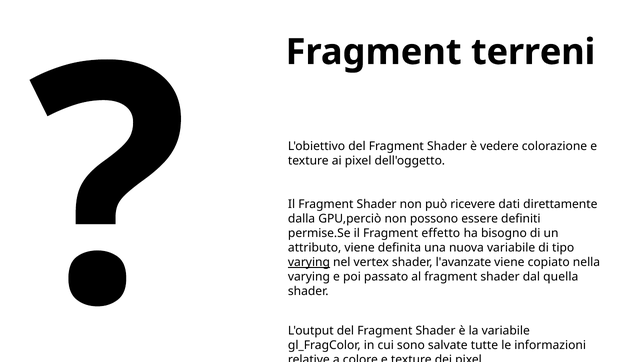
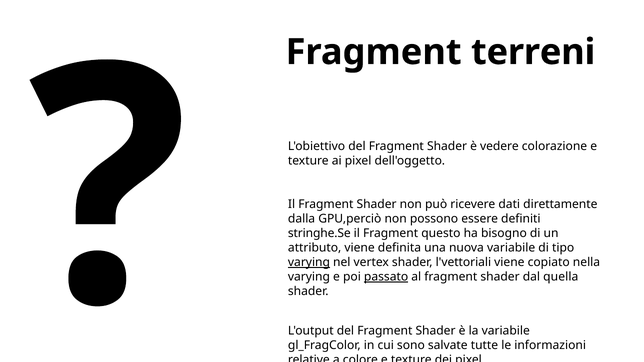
permise.Se: permise.Se -> stringhe.Se (319, 233)
effetto: effetto -> questo (441, 233)
l'avanzate: l'avanzate -> l'vettoriali (463, 262)
passato underline: none -> present (386, 277)
